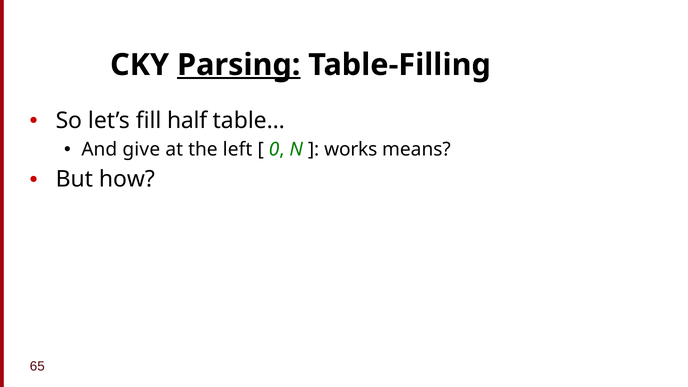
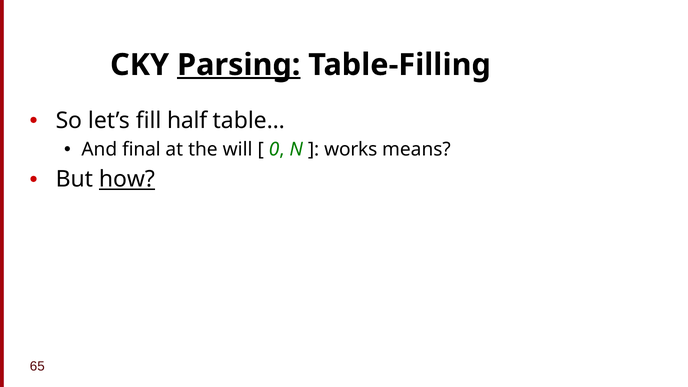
give: give -> final (141, 149)
left: left -> will (238, 149)
how underline: none -> present (127, 179)
